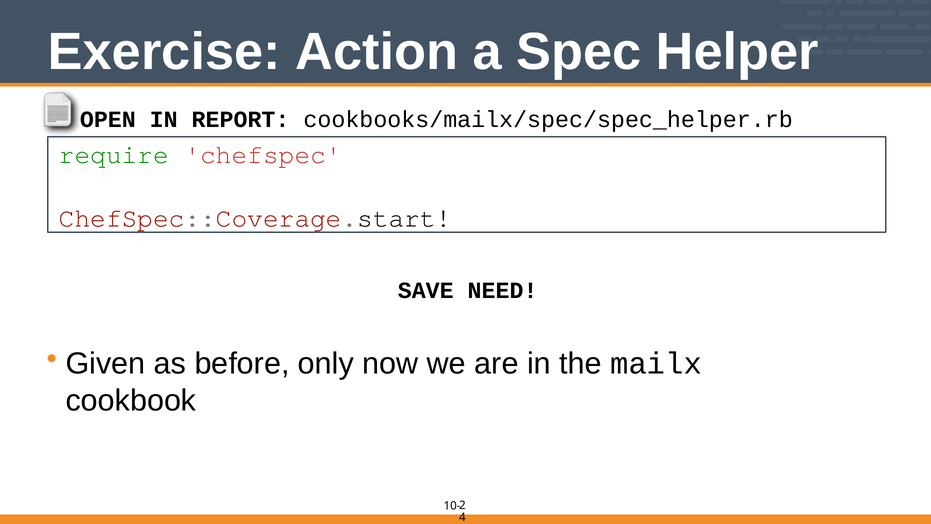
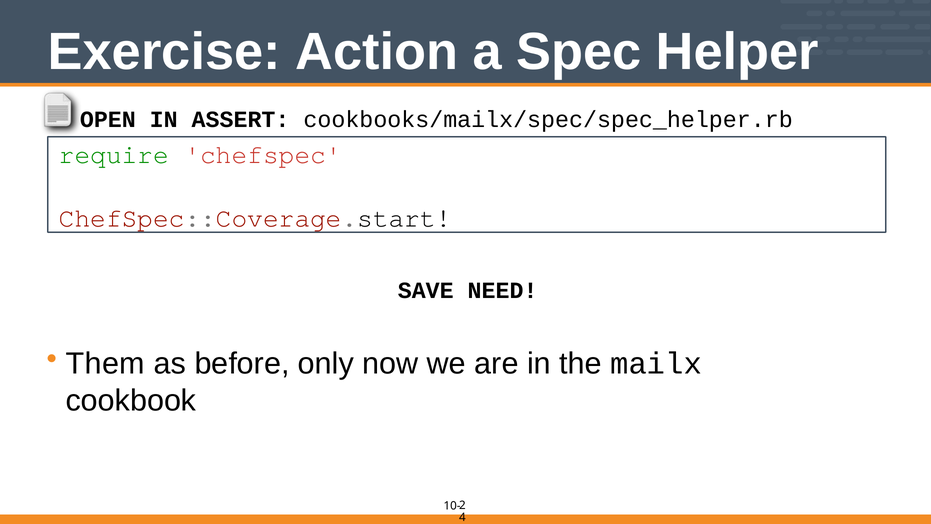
REPORT: REPORT -> ASSERT (241, 120)
Given: Given -> Them (105, 364)
